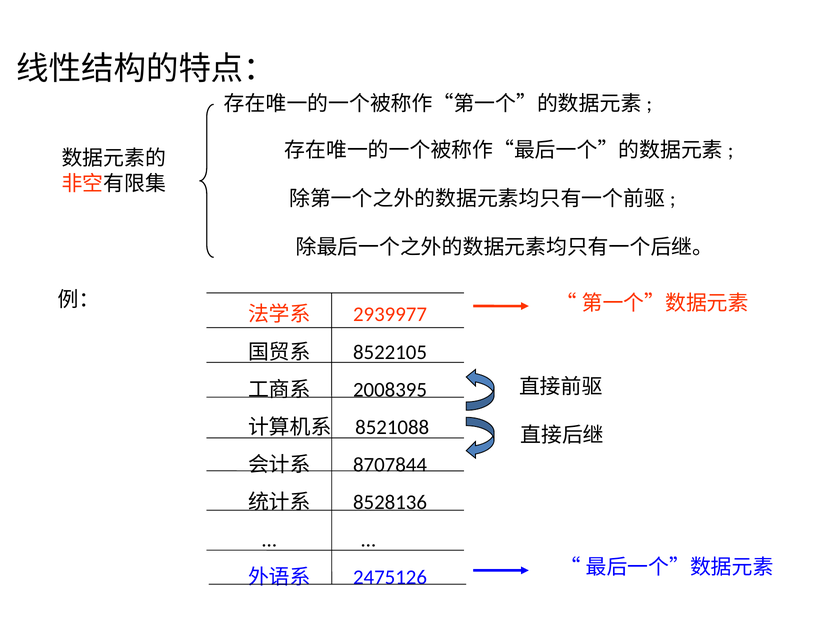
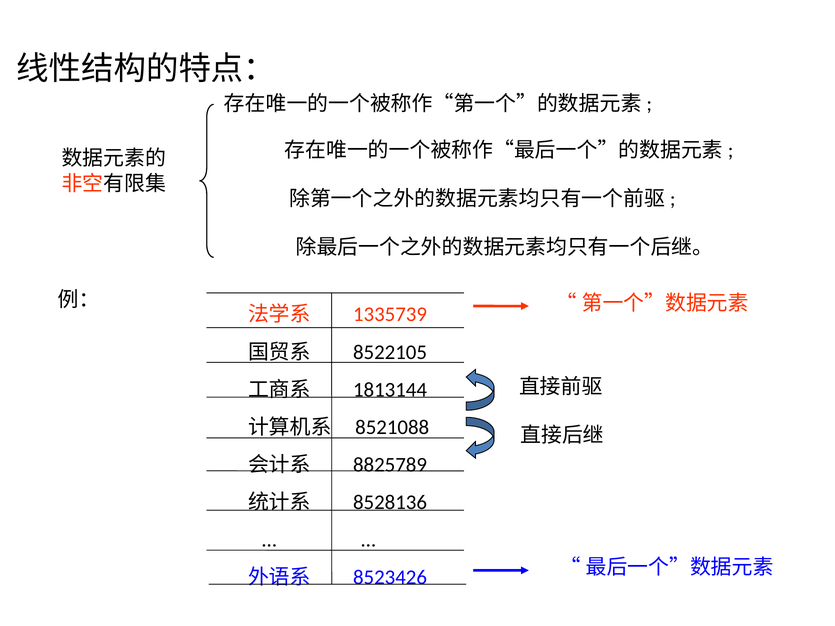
2939977: 2939977 -> 1335739 (390, 315)
2008395: 2008395 -> 1813144 (390, 390)
8707844: 8707844 -> 8825789 (390, 465)
2475126: 2475126 -> 8523426 (390, 578)
